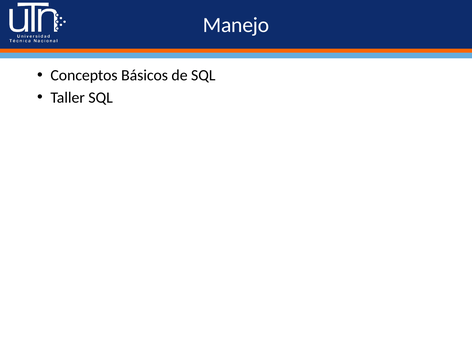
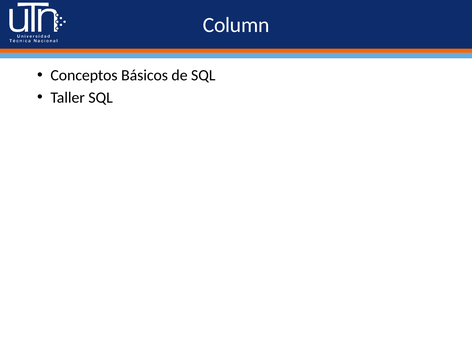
Manejo: Manejo -> Column (236, 25)
